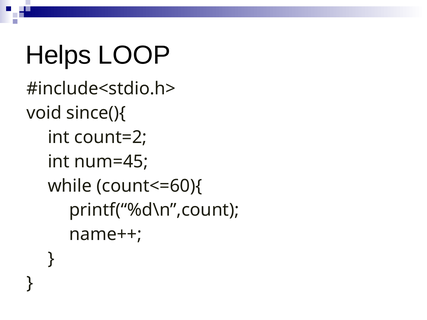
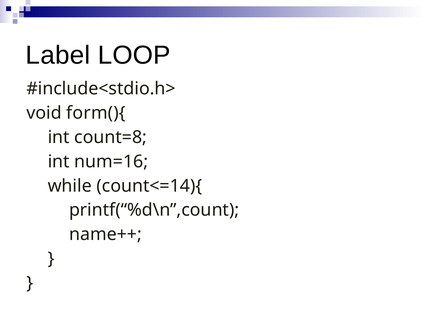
Helps: Helps -> Label (58, 55)
since(){: since(){ -> form(){ (96, 113)
count=2: count=2 -> count=8 (111, 137)
num=45: num=45 -> num=16 (111, 162)
count<=60){: count<=60){ -> count<=14){ (149, 186)
